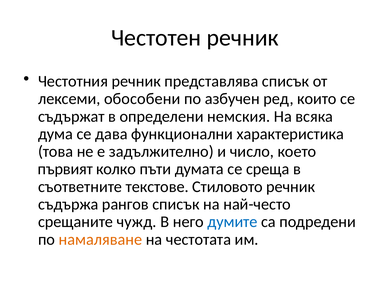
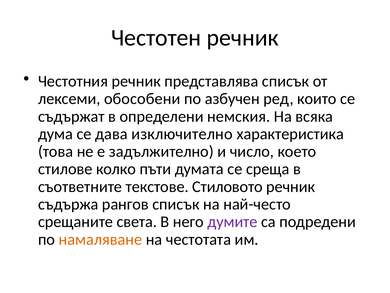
функционални: функционални -> изключително (182, 134)
първият: първият -> стилове (65, 169)
чужд: чужд -> света (137, 221)
думите colour: blue -> purple (232, 221)
